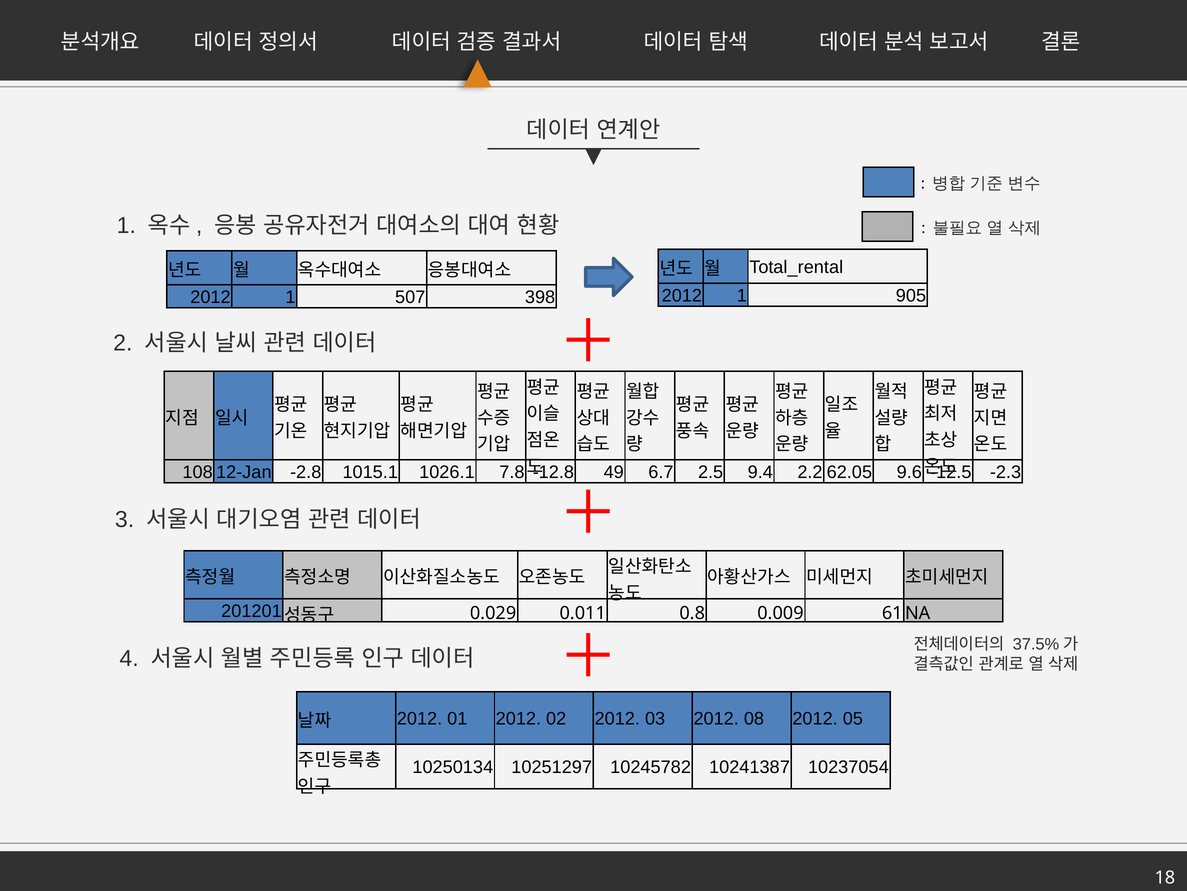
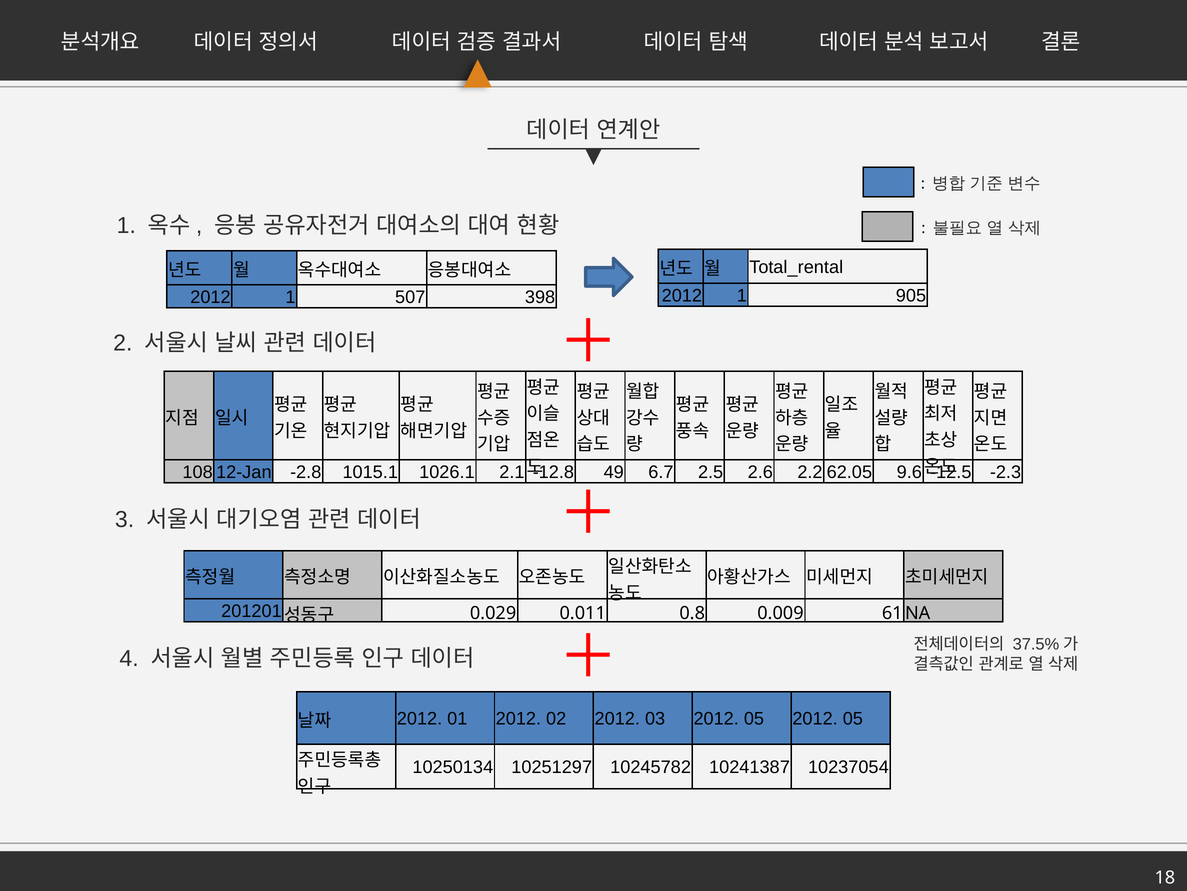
7.8: 7.8 -> 2.1 (512, 472)
9.4: 9.4 -> 2.6 (760, 472)
03 2012 08: 08 -> 05 (754, 718)
